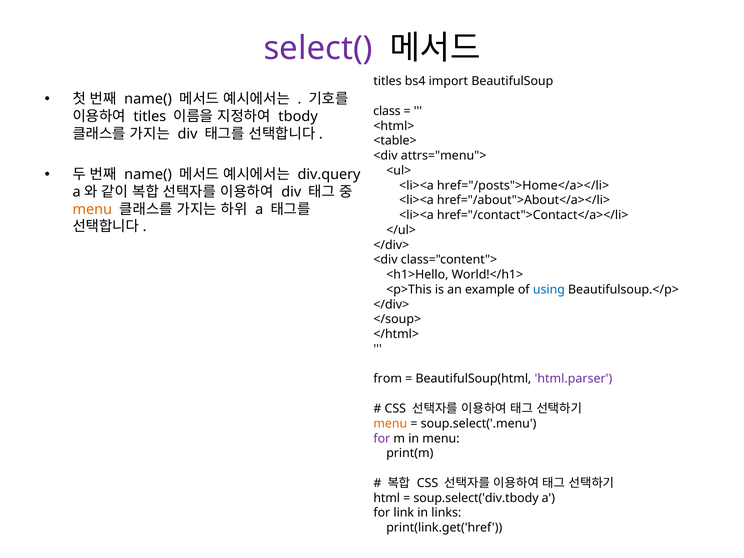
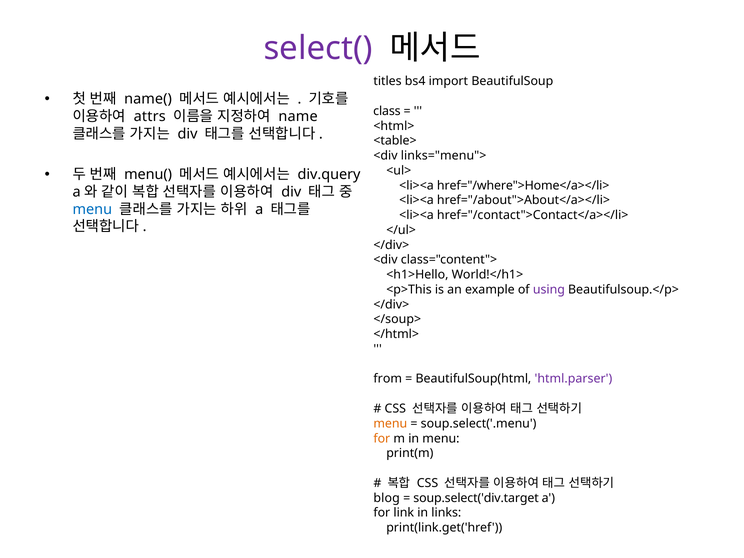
titles: titles -> attrs (150, 116)
tbody: tbody -> name (298, 116)
attrs="menu">: attrs="menu"> -> links="menu"> (444, 156)
name(: name( -> menu( (148, 174)
href="/posts">Home</a></li>: href="/posts">Home</a></li> -> href="/where">Home</a></li> (523, 185)
menu colour: orange -> blue (92, 209)
using colour: blue -> purple (549, 290)
for colour: purple -> orange (382, 438)
html: html -> blog (387, 498)
soup.select('div.tbody: soup.select('div.tbody -> soup.select('div.target (476, 498)
